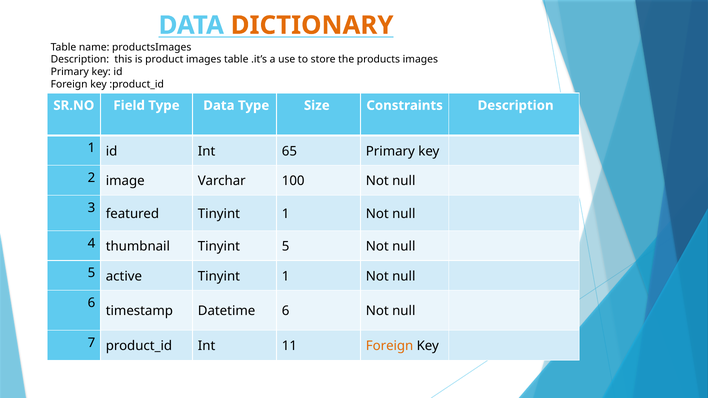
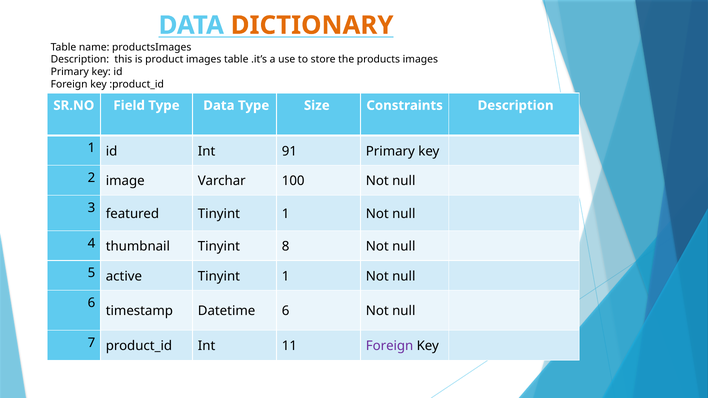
65: 65 -> 91 (289, 151)
Tinyint 5: 5 -> 8 (286, 247)
Foreign colour: orange -> purple (390, 346)
